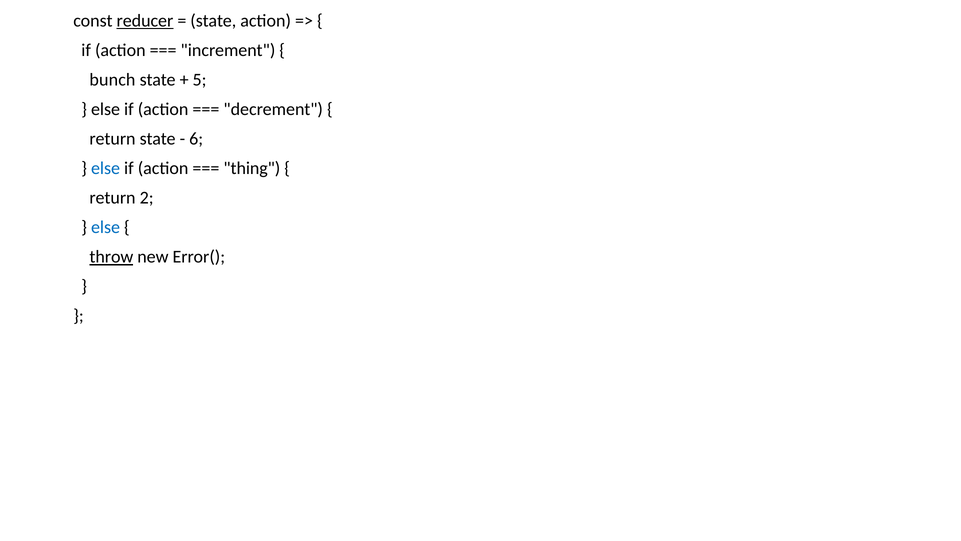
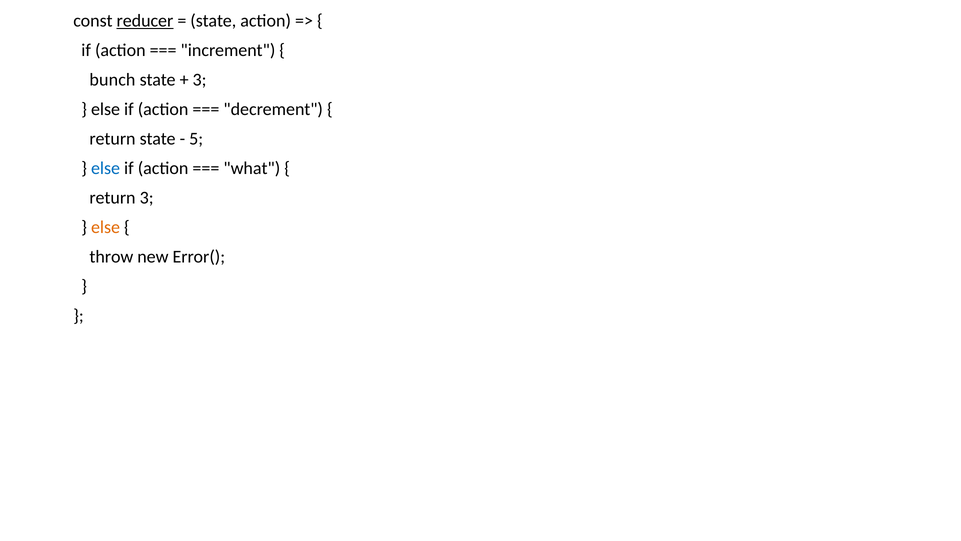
5: 5 -> 3 (200, 80)
6: 6 -> 5 (196, 139)
thing: thing -> what (252, 168)
return 2: 2 -> 3 (147, 198)
else colour: blue -> orange (106, 227)
throw underline: present -> none (111, 257)
